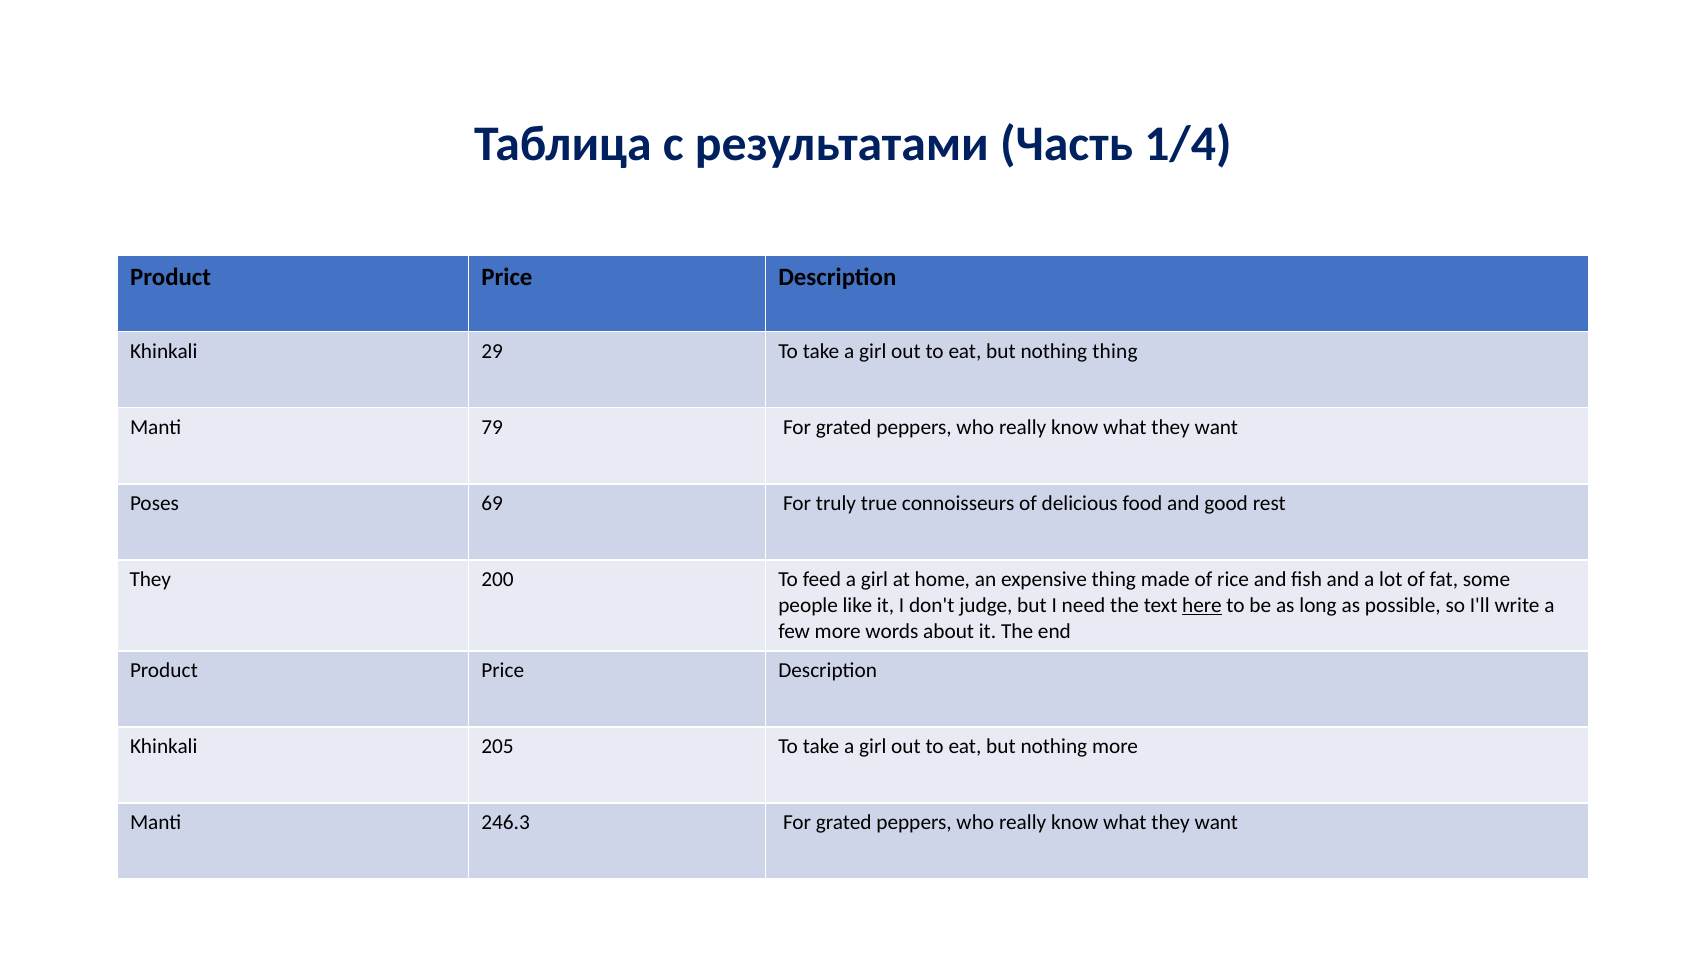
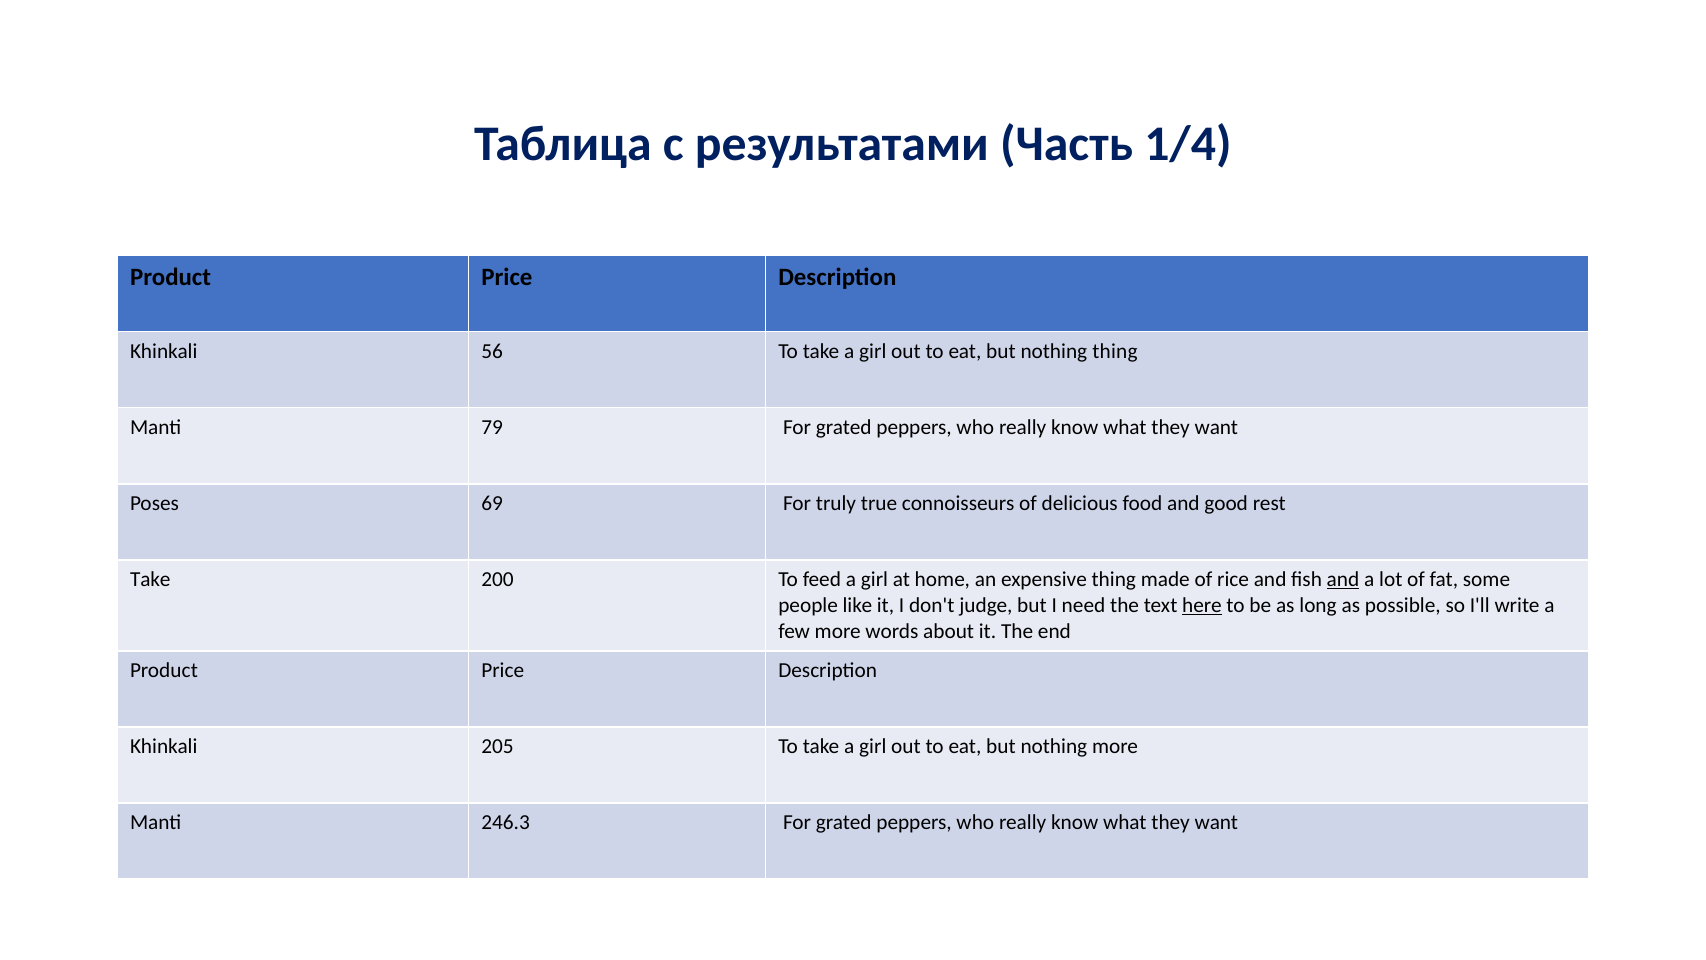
29: 29 -> 56 (492, 351)
They: They -> Take (150, 579)
and underline: none -> present (1343, 579)
